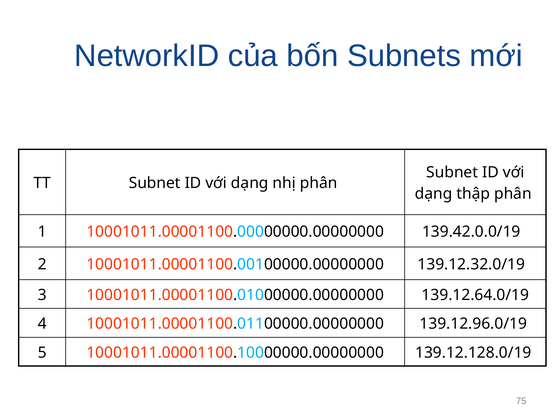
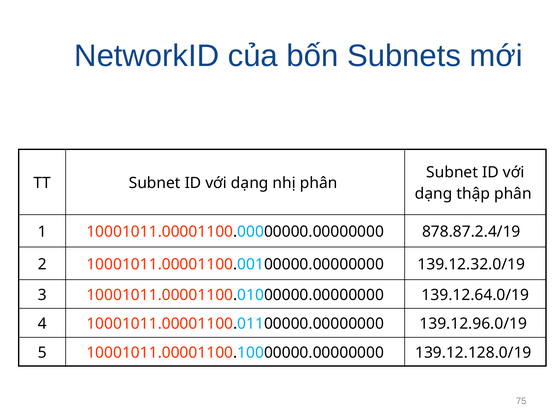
139.42.0.0/19: 139.42.0.0/19 -> 878.87.2.4/19 (471, 232)
